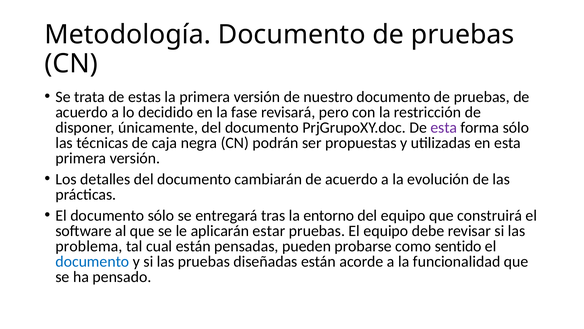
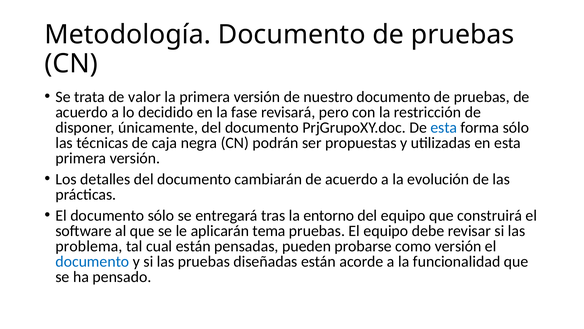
estas: estas -> valor (144, 97)
esta colour: purple -> blue (444, 127)
estar: estar -> tema (269, 231)
como sentido: sentido -> versión (458, 246)
